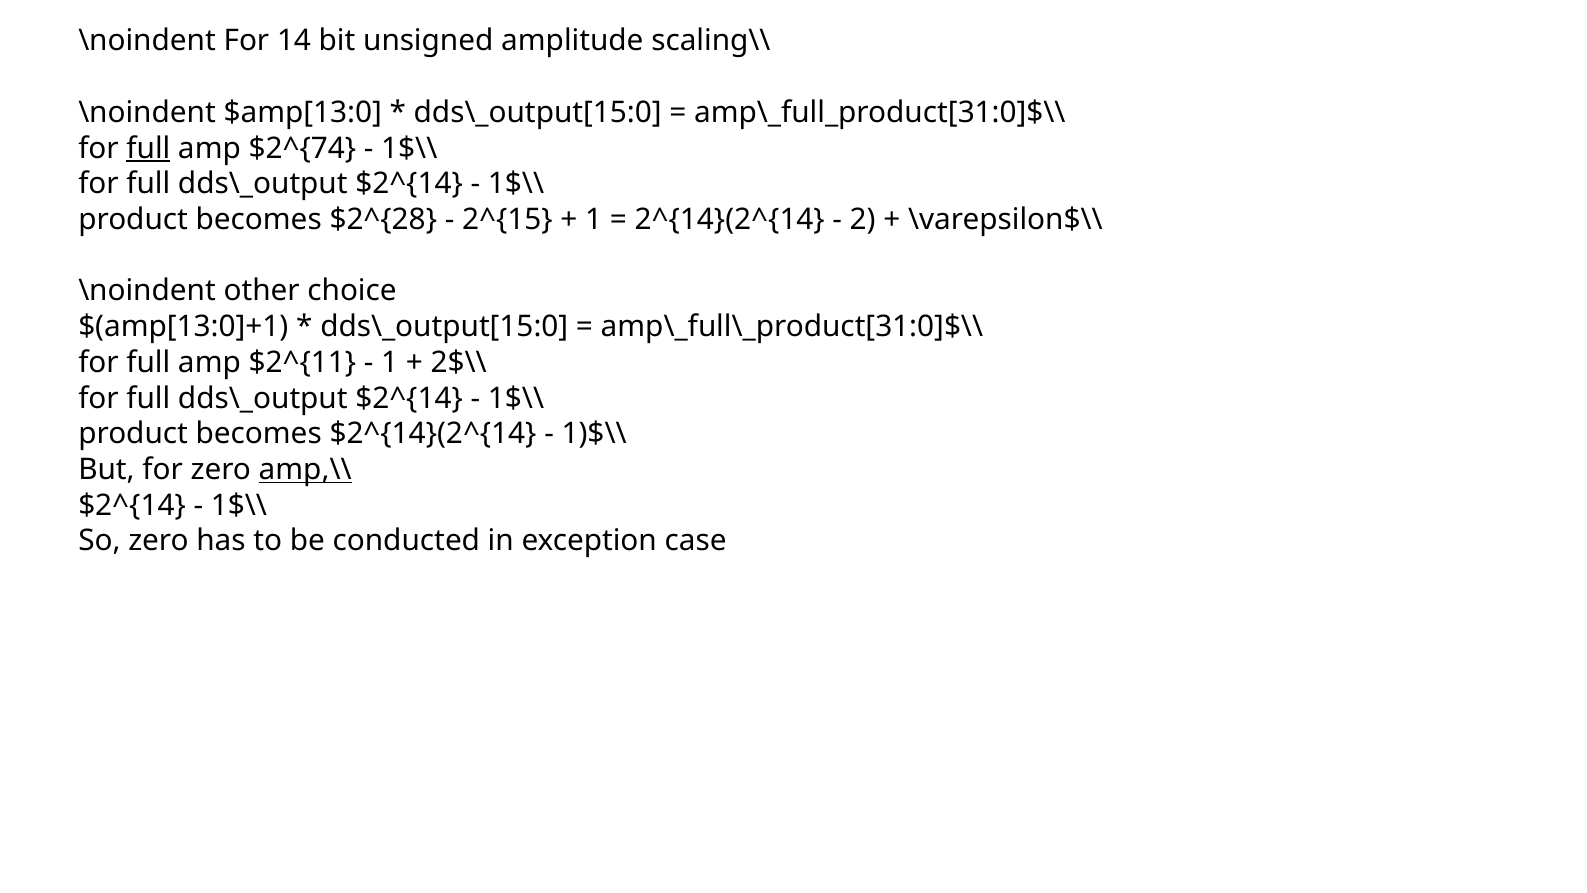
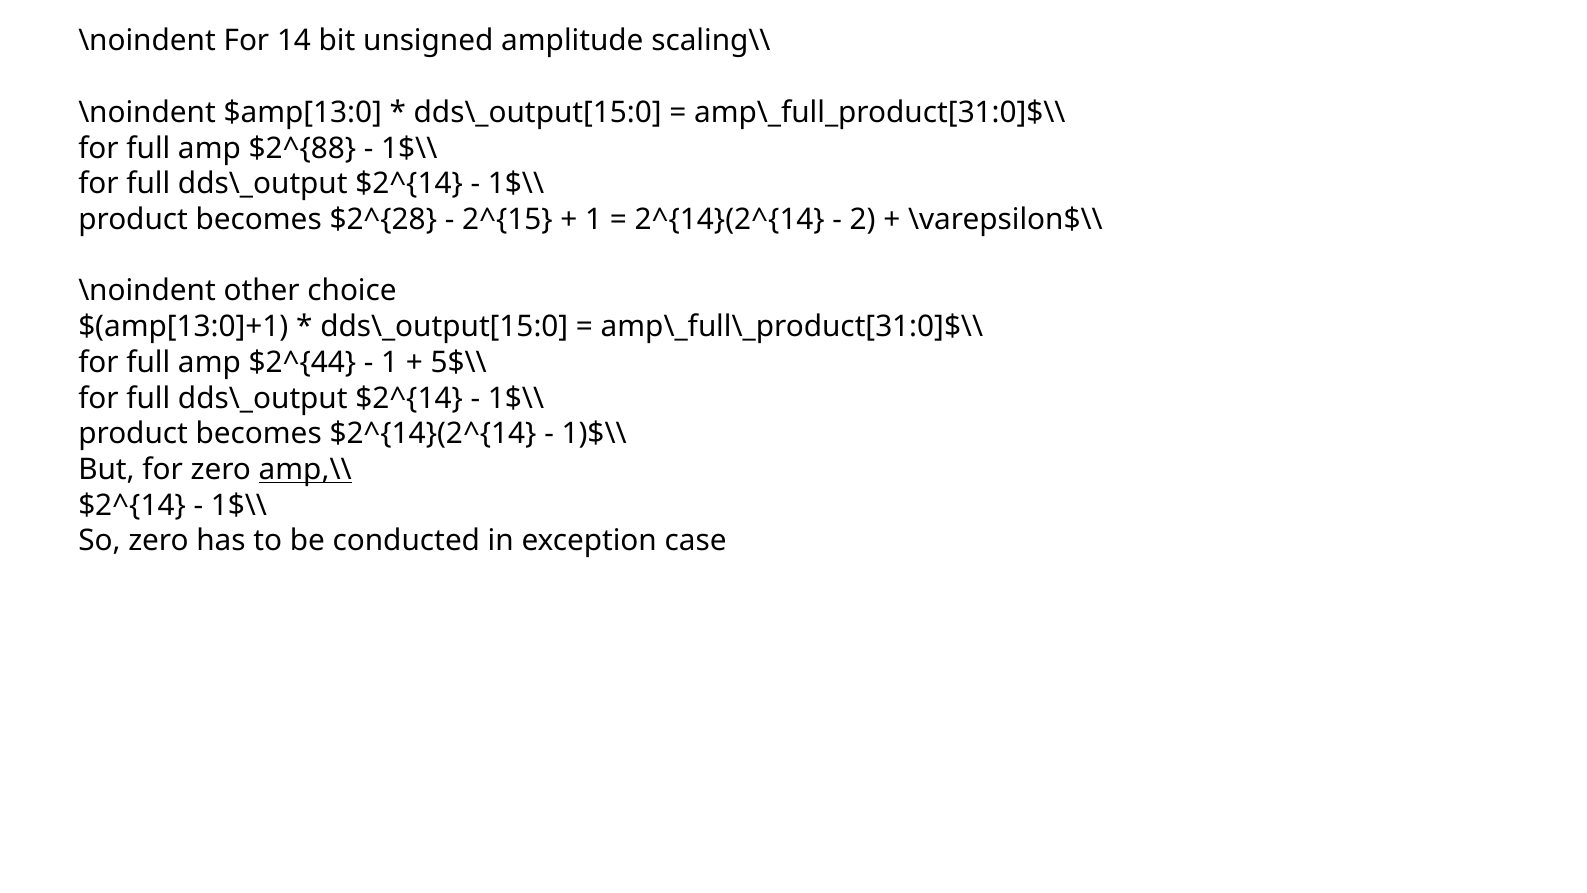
full underline: present -> none (148, 148)
$2^{74: $2^{74 -> $2^{88 (302, 148)
$2^{11: $2^{11 -> $2^{44 (302, 362)
2$\\: 2$\\ -> 5$\\ (459, 362)
